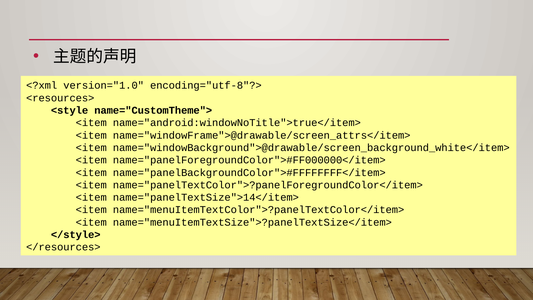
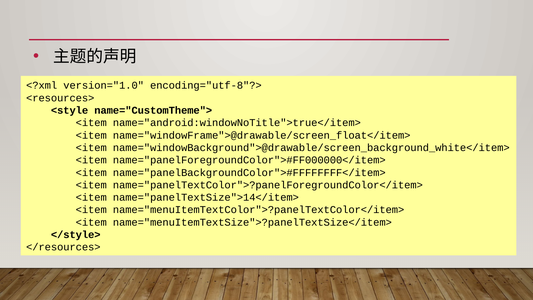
name="windowFrame">@drawable/screen_attrs</item>: name="windowFrame">@drawable/screen_attrs</item> -> name="windowFrame">@drawable/screen_float</item> (262, 135)
